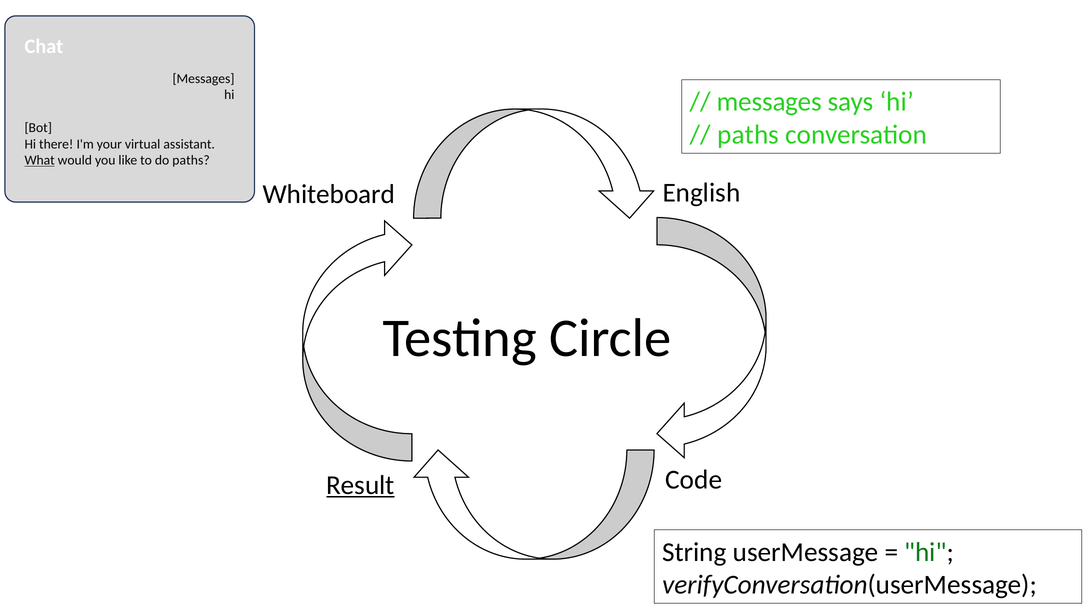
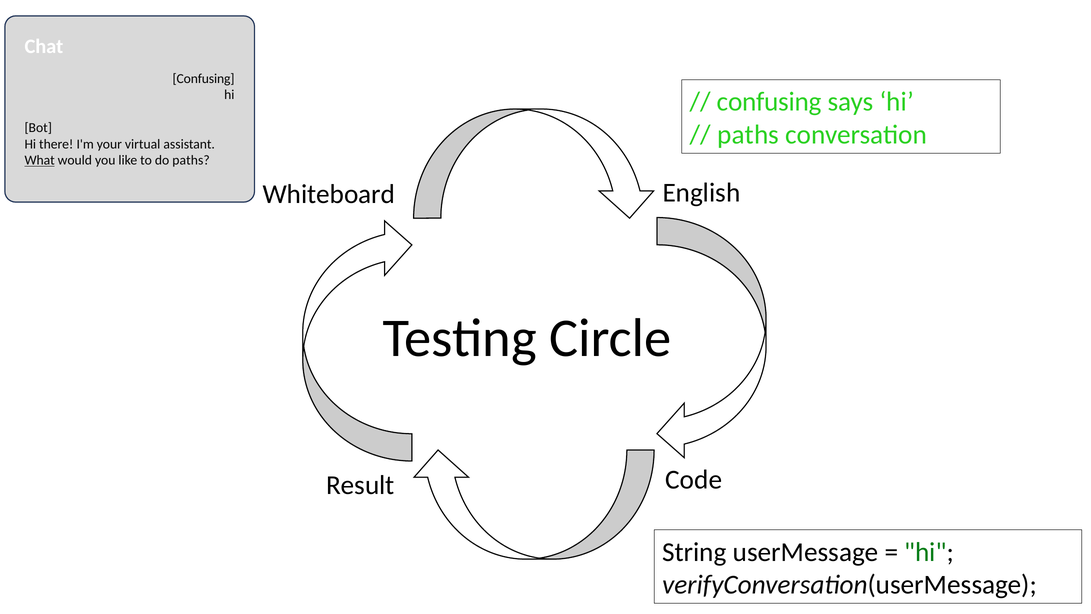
Messages: Messages -> Confusing (204, 79)
messages: messages -> confusing (769, 102)
Result underline: present -> none (360, 485)
